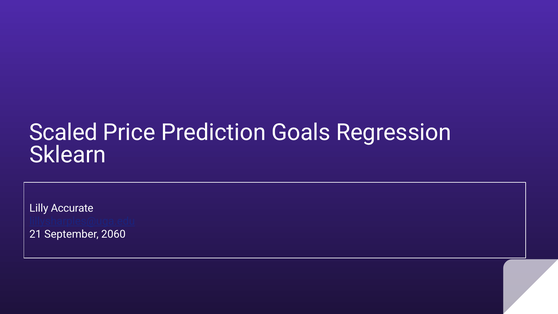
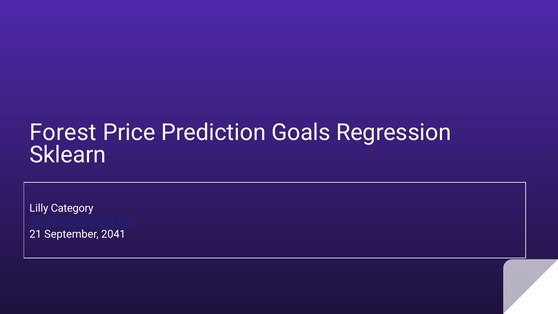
Scaled: Scaled -> Forest (63, 132)
Accurate: Accurate -> Category (72, 208)
2060: 2060 -> 2041 (113, 234)
